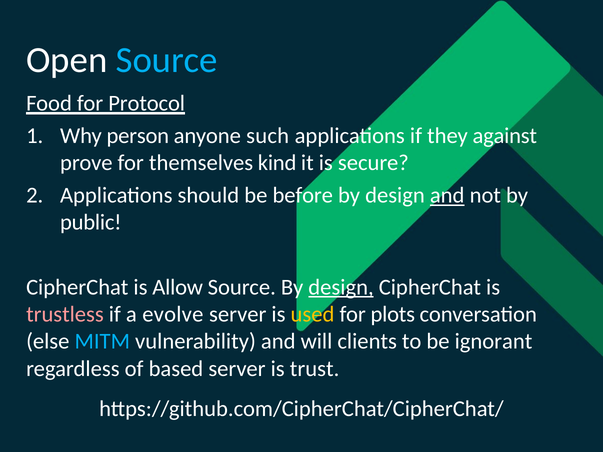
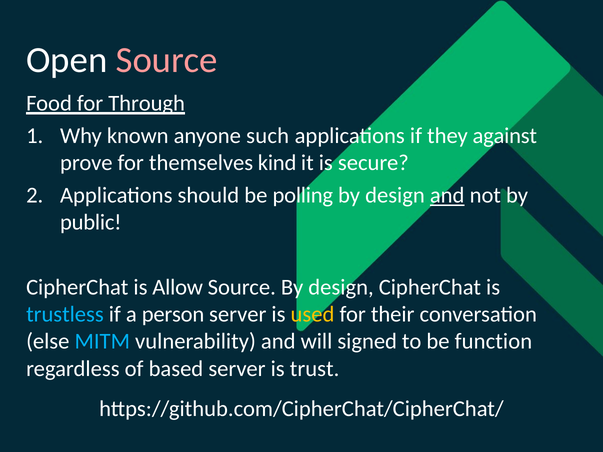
Source colour: light blue -> pink (167, 60)
Protocol: Protocol -> Through (147, 104)
person: person -> known (138, 136)
before: before -> polling (303, 195)
design underline: present -> none (341, 287)
trustless colour: pink -> light blue (65, 314)
evolve: evolve -> person (173, 314)
plots: plots -> their (393, 314)
clients: clients -> signed (367, 342)
ignorant: ignorant -> function (493, 342)
